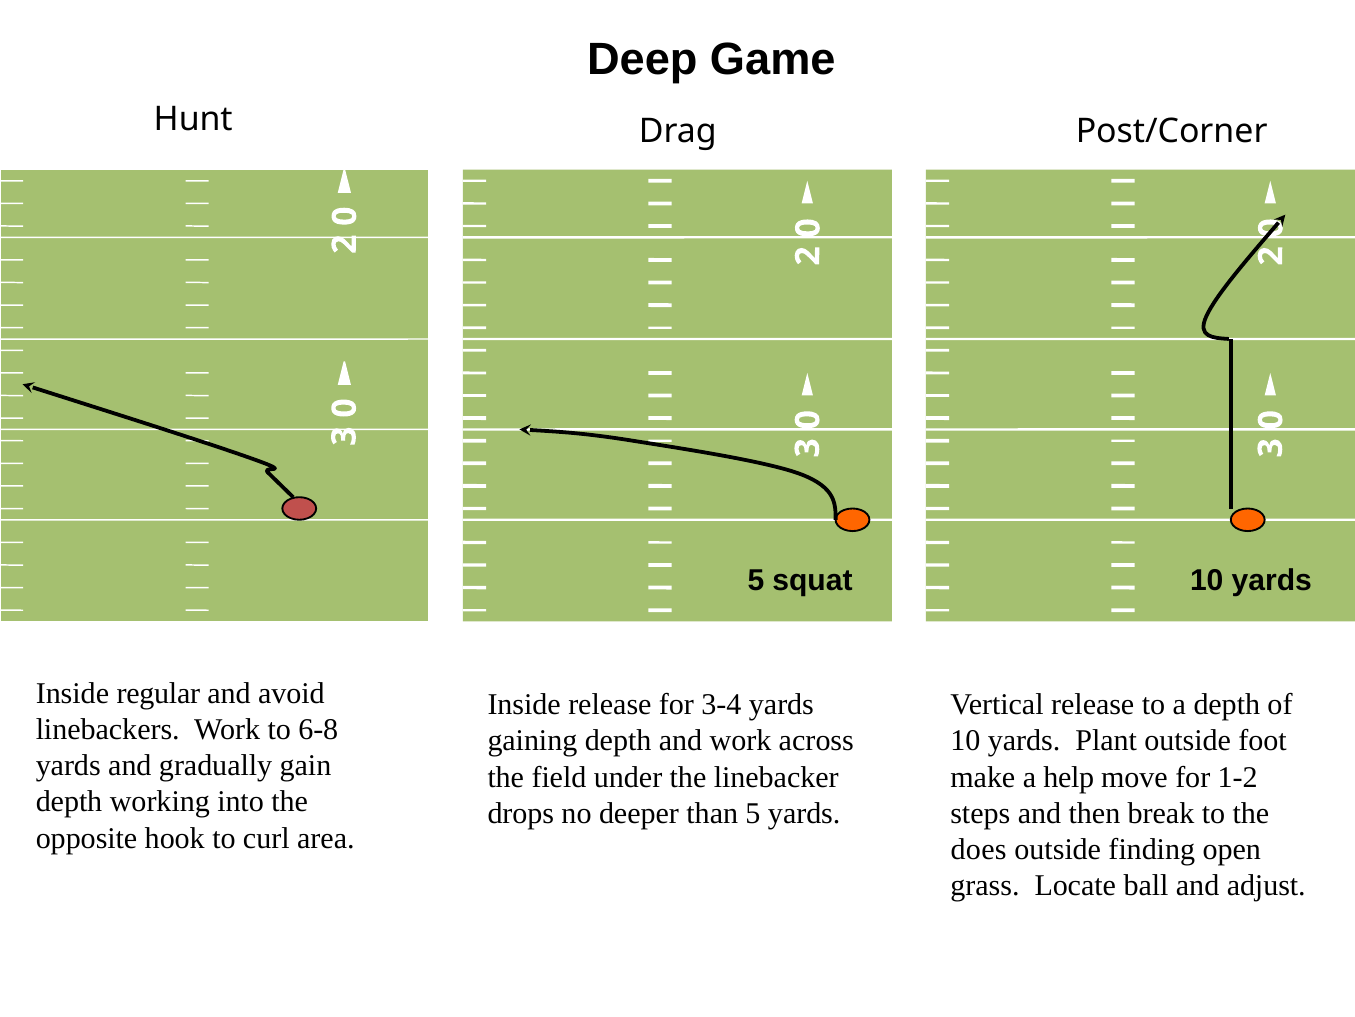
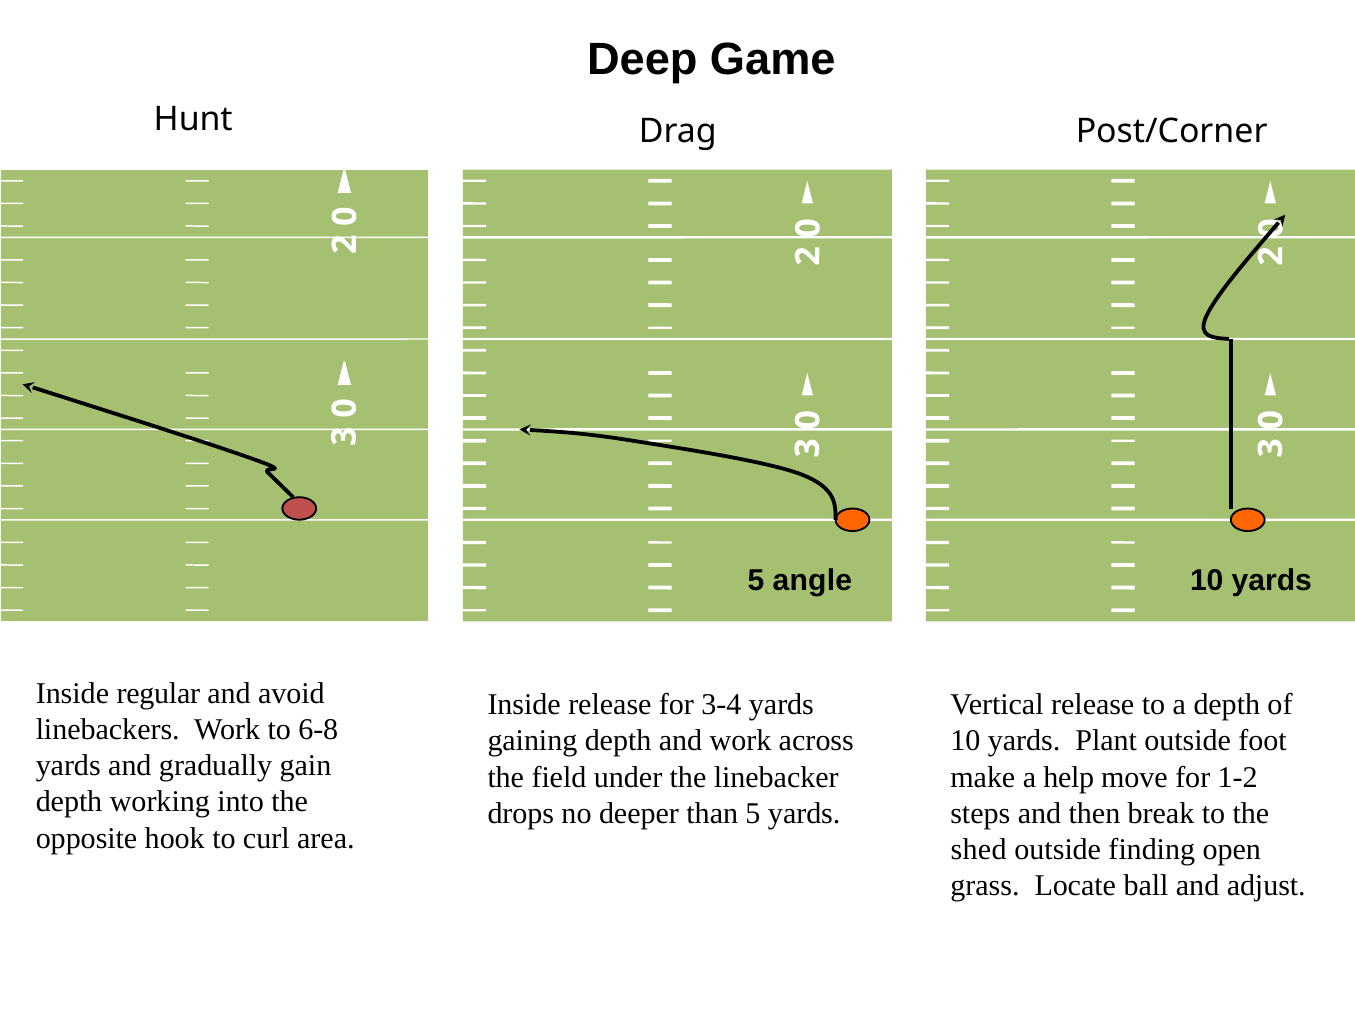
squat: squat -> angle (812, 580)
does: does -> shed (979, 849)
